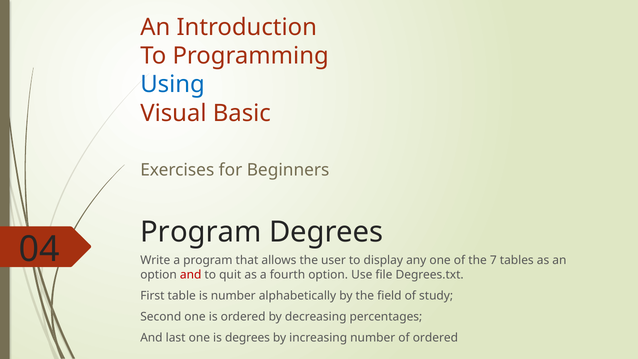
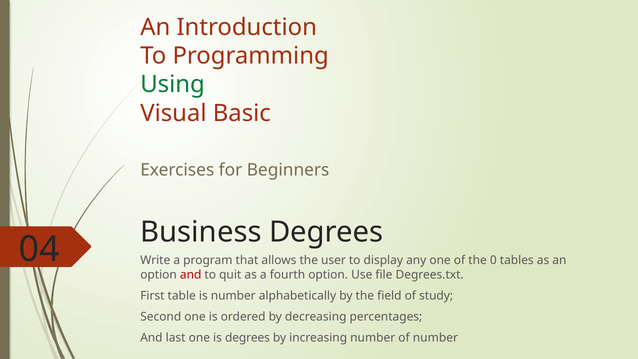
Using colour: blue -> green (173, 85)
Program: Program -> Business (201, 232)
7: 7 -> 0 (493, 260)
of ordered: ordered -> number (435, 338)
